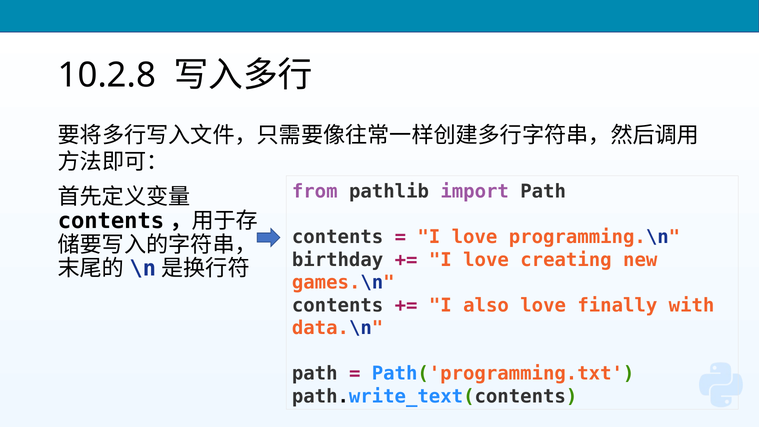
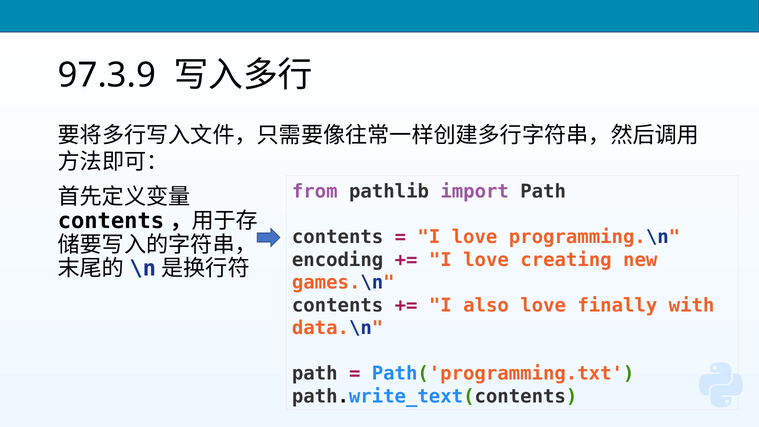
10.2.8: 10.2.8 -> 97.3.9 (107, 75)
birthday: birthday -> encoding (338, 260)
